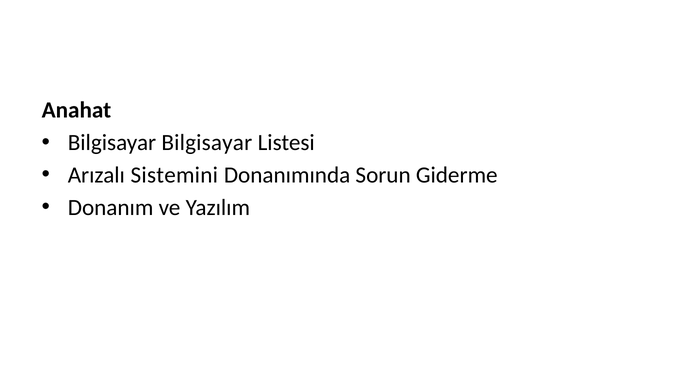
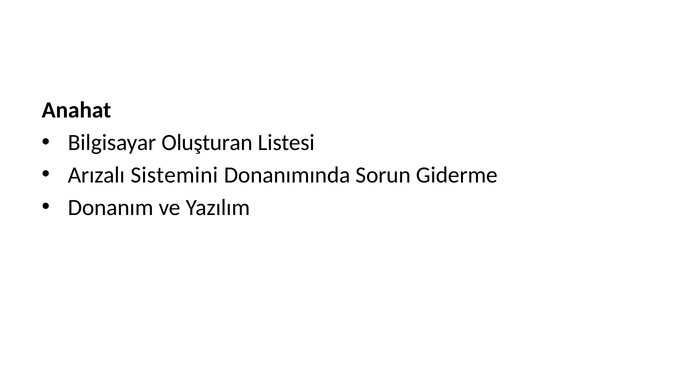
Bilgisayar Bilgisayar: Bilgisayar -> Oluşturan (207, 143)
